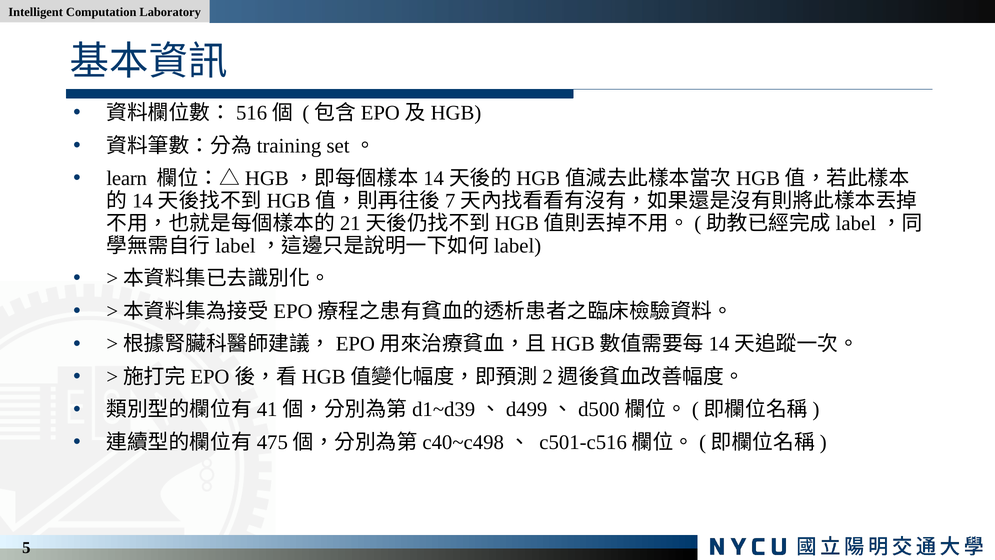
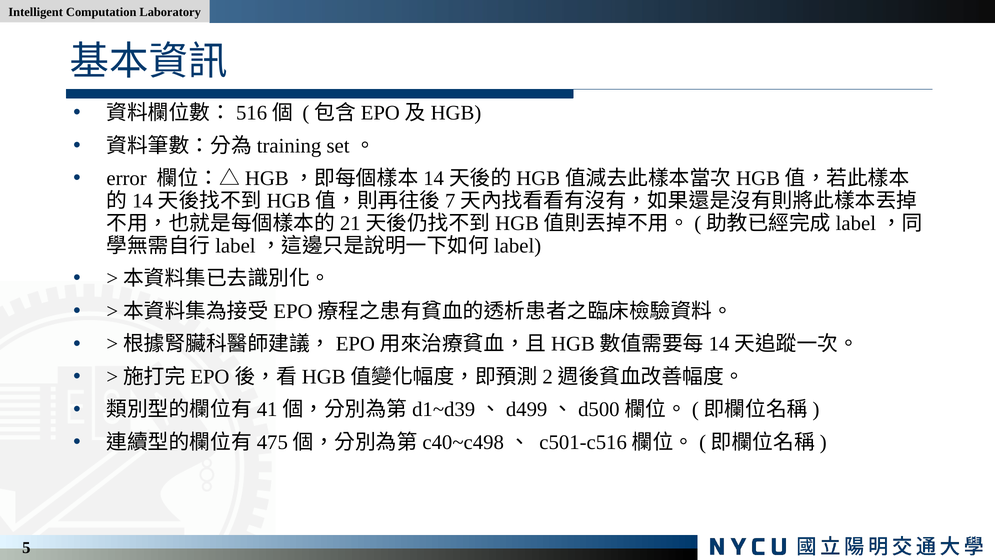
learn: learn -> error (127, 178)
